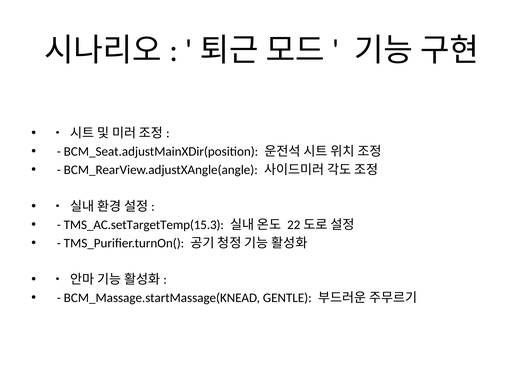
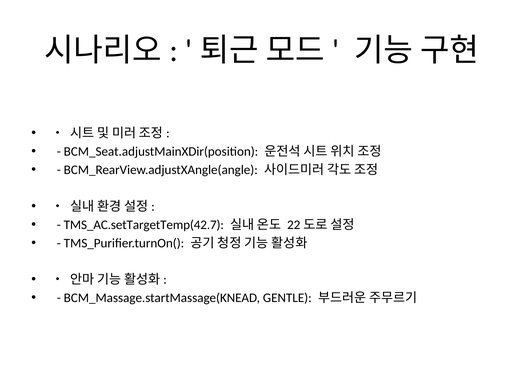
TMS_AC.setTargetTemp(15.3: TMS_AC.setTargetTemp(15.3 -> TMS_AC.setTargetTemp(42.7 (144, 225)
